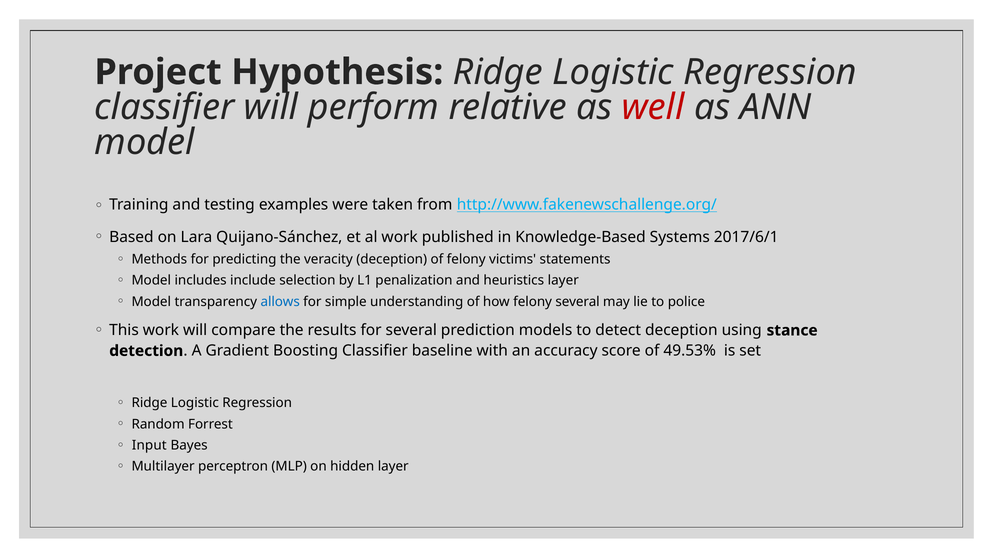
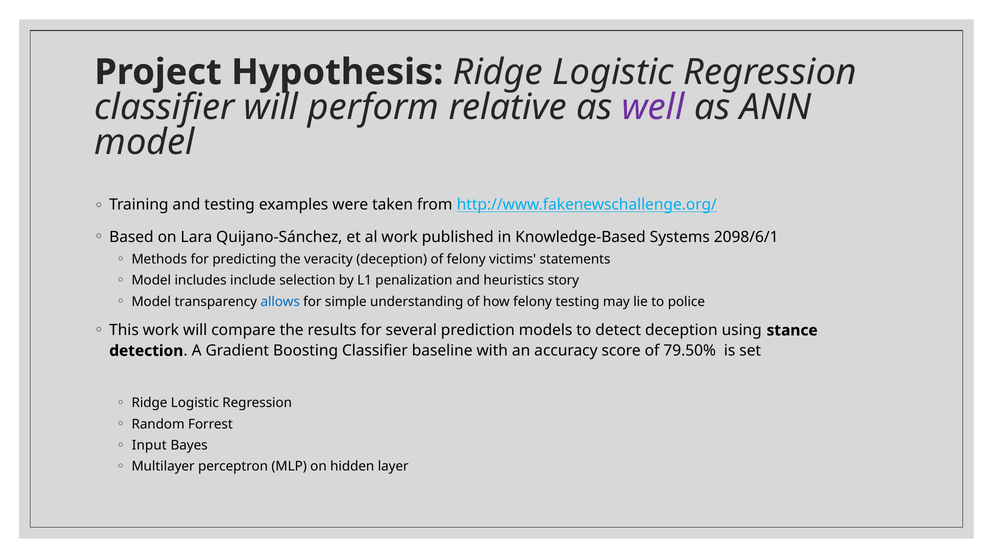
well colour: red -> purple (653, 107)
2017/6/1: 2017/6/1 -> 2098/6/1 (746, 237)
heuristics layer: layer -> story (563, 281)
felony several: several -> testing (578, 302)
49.53%: 49.53% -> 79.50% (690, 351)
